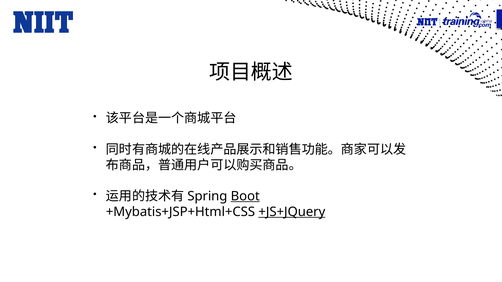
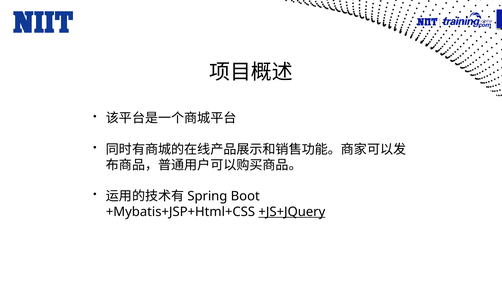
Boot underline: present -> none (245, 196)
